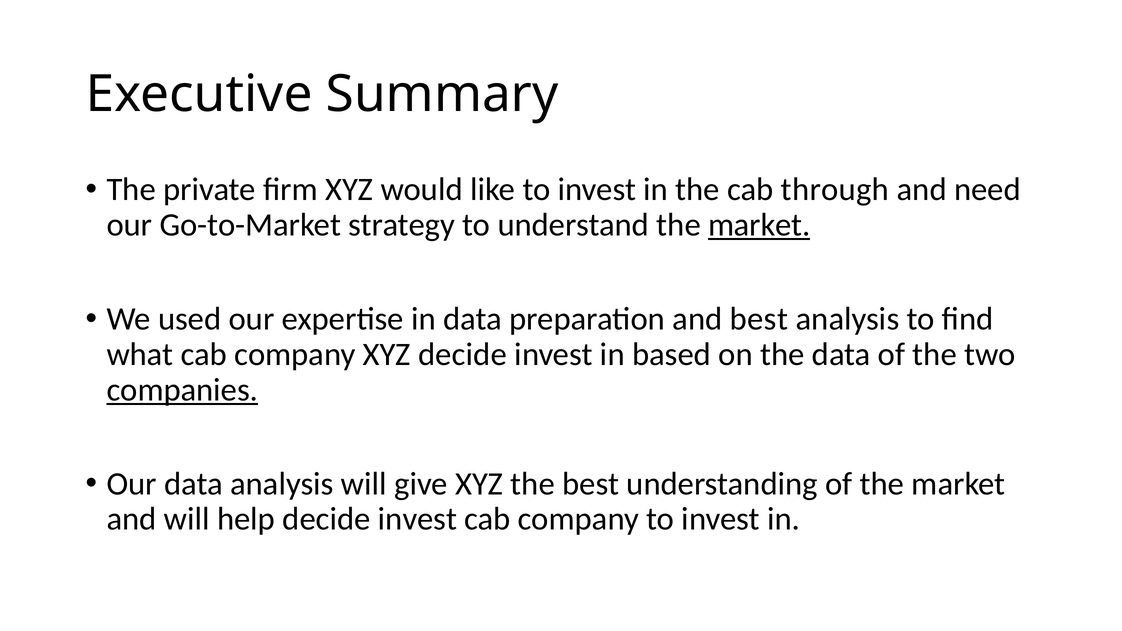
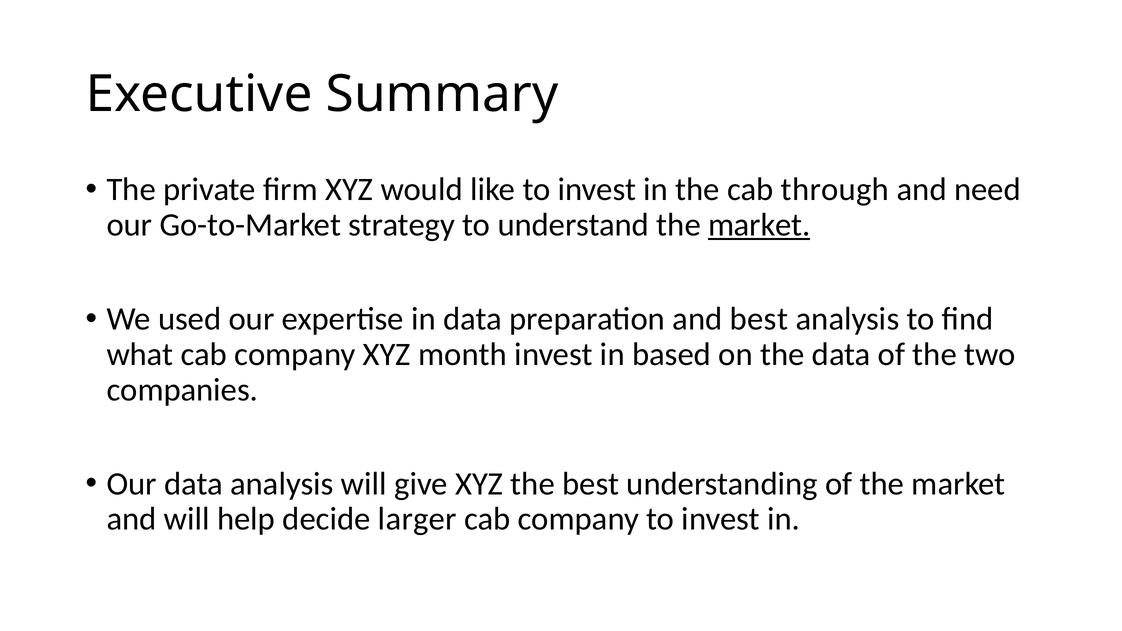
XYZ decide: decide -> month (463, 354)
companies underline: present -> none (182, 390)
help decide invest: invest -> larger (417, 519)
